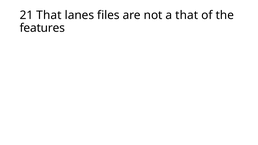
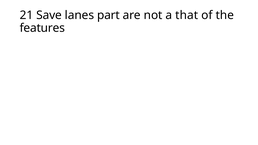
21 That: That -> Save (49, 15)
files: files -> part (108, 15)
